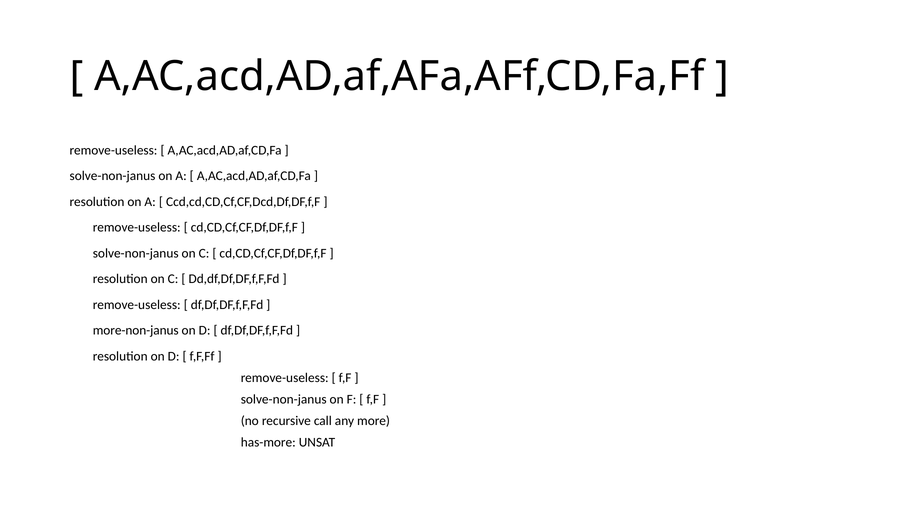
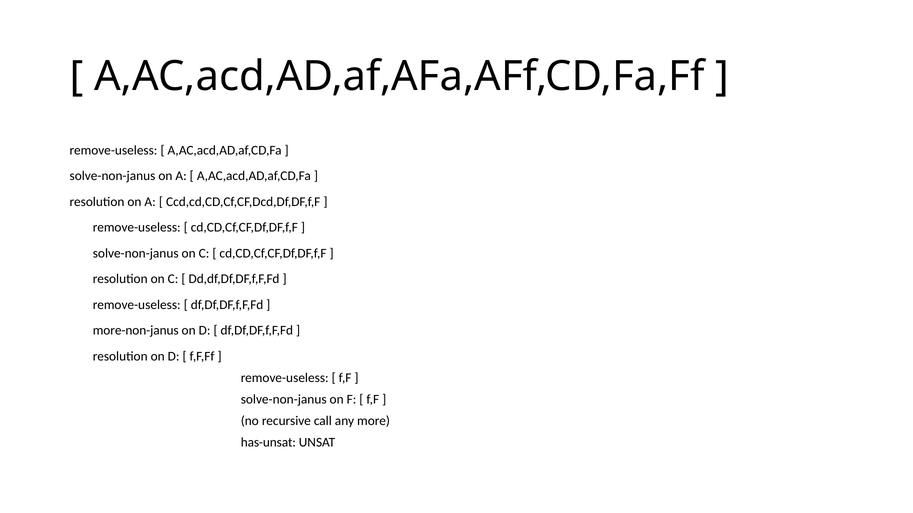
has-more: has-more -> has-unsat (268, 443)
